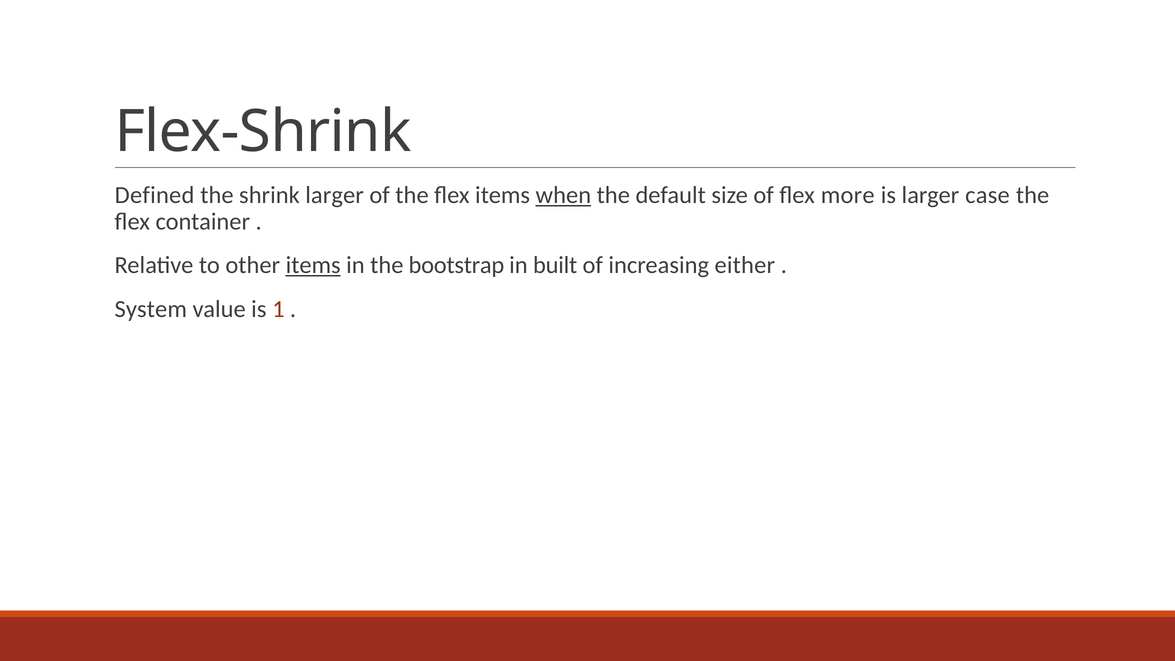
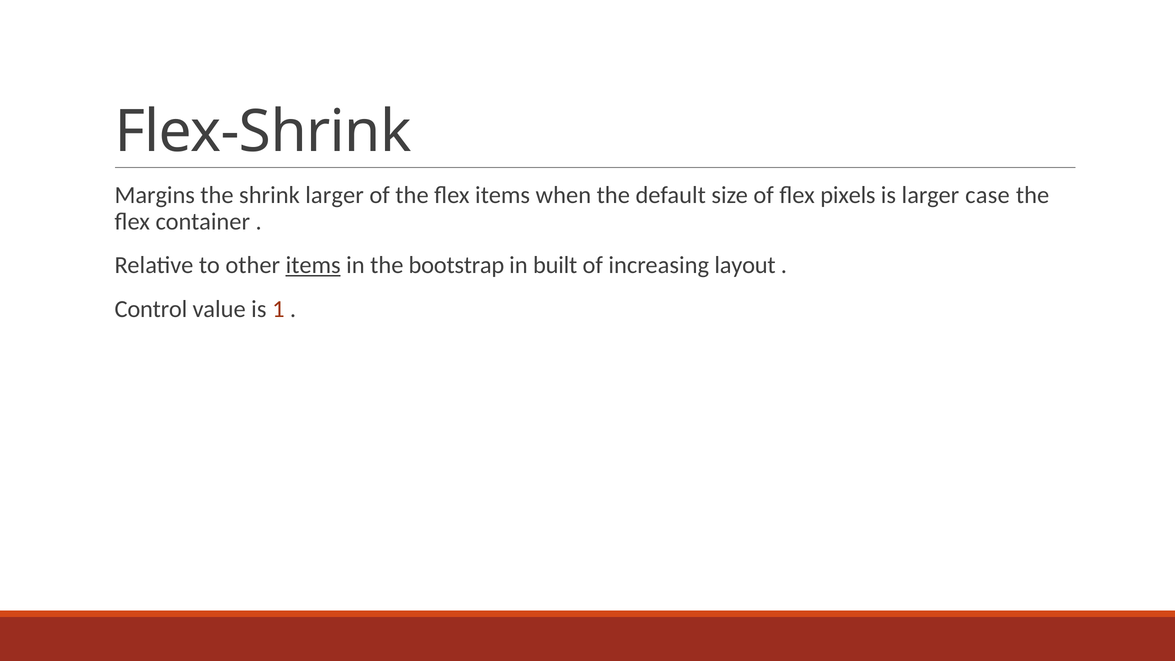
Defined: Defined -> Margins (155, 195)
when underline: present -> none (563, 195)
more: more -> pixels (848, 195)
either: either -> layout (745, 265)
System: System -> Control (151, 309)
